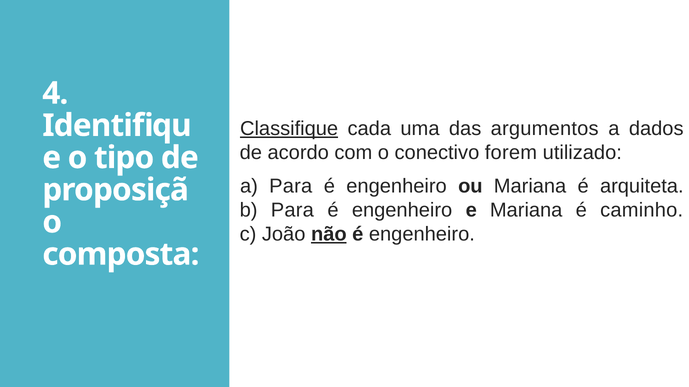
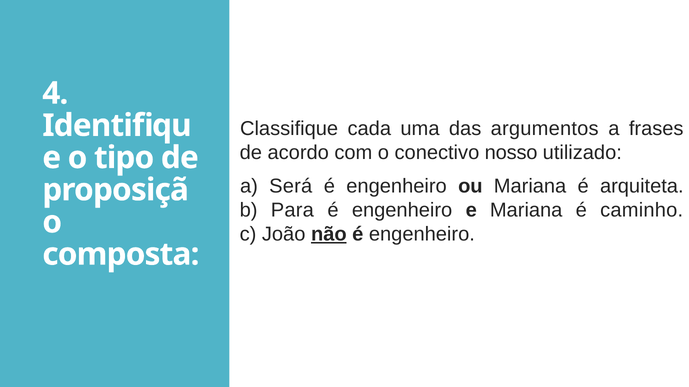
Classifique underline: present -> none (289, 129)
dados: dados -> frases (656, 129)
forem: forem -> nosso (511, 153)
a Para: Para -> Será (291, 186)
